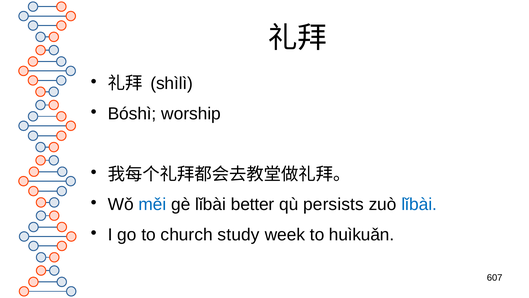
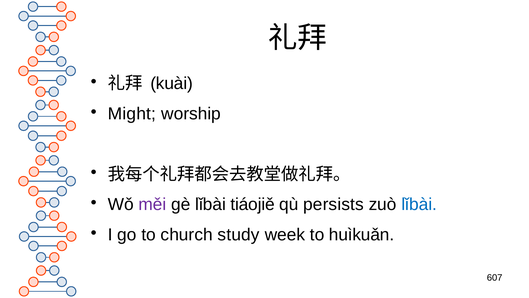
shìlì: shìlì -> kuài (172, 83)
Bóshì: Bóshì -> Might (132, 114)
měi colour: blue -> purple (152, 204)
better: better -> tiáojiě (253, 204)
